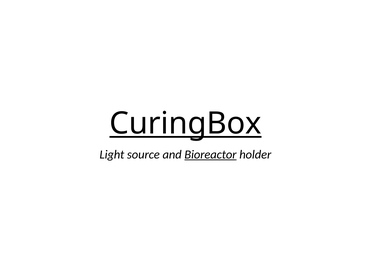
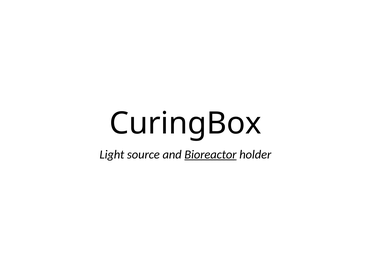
CuringBox underline: present -> none (186, 124)
